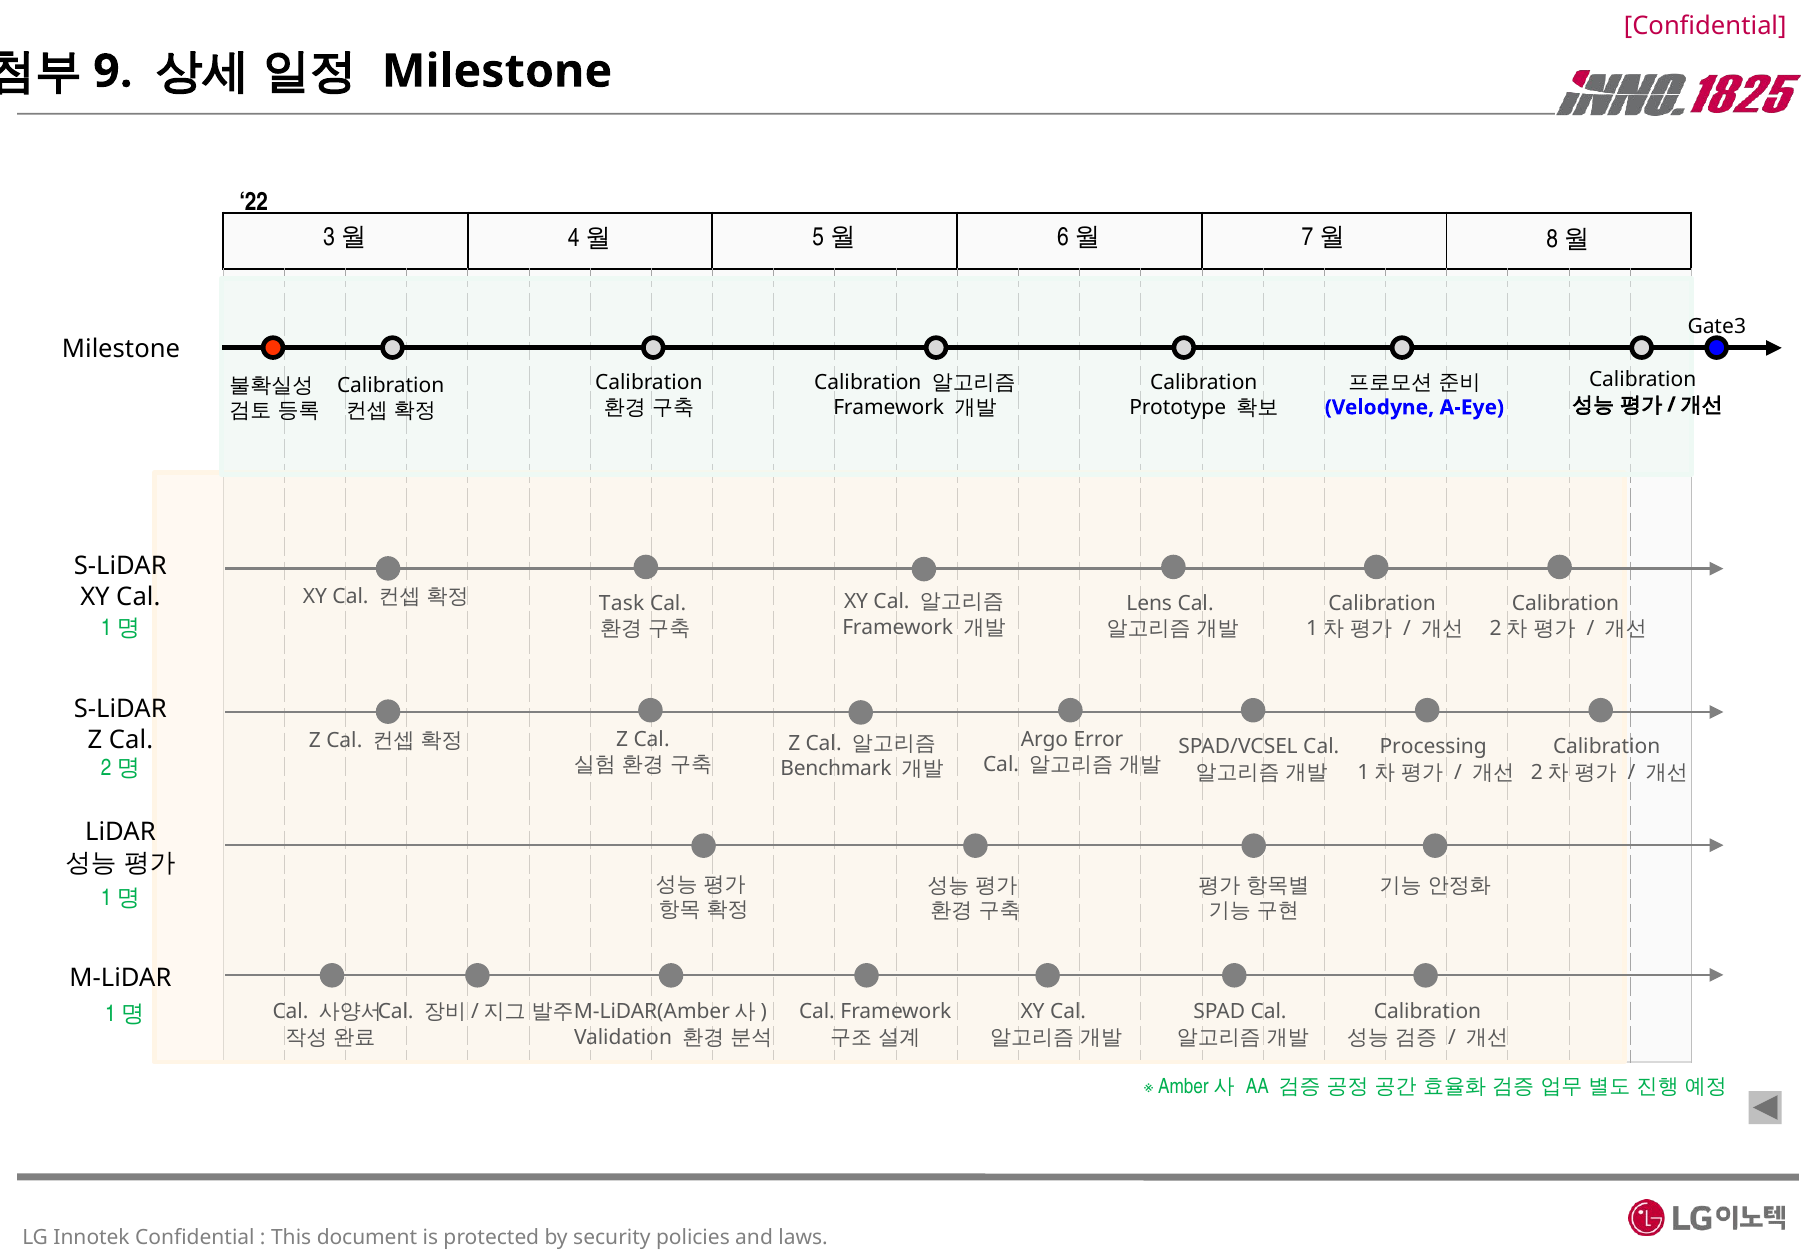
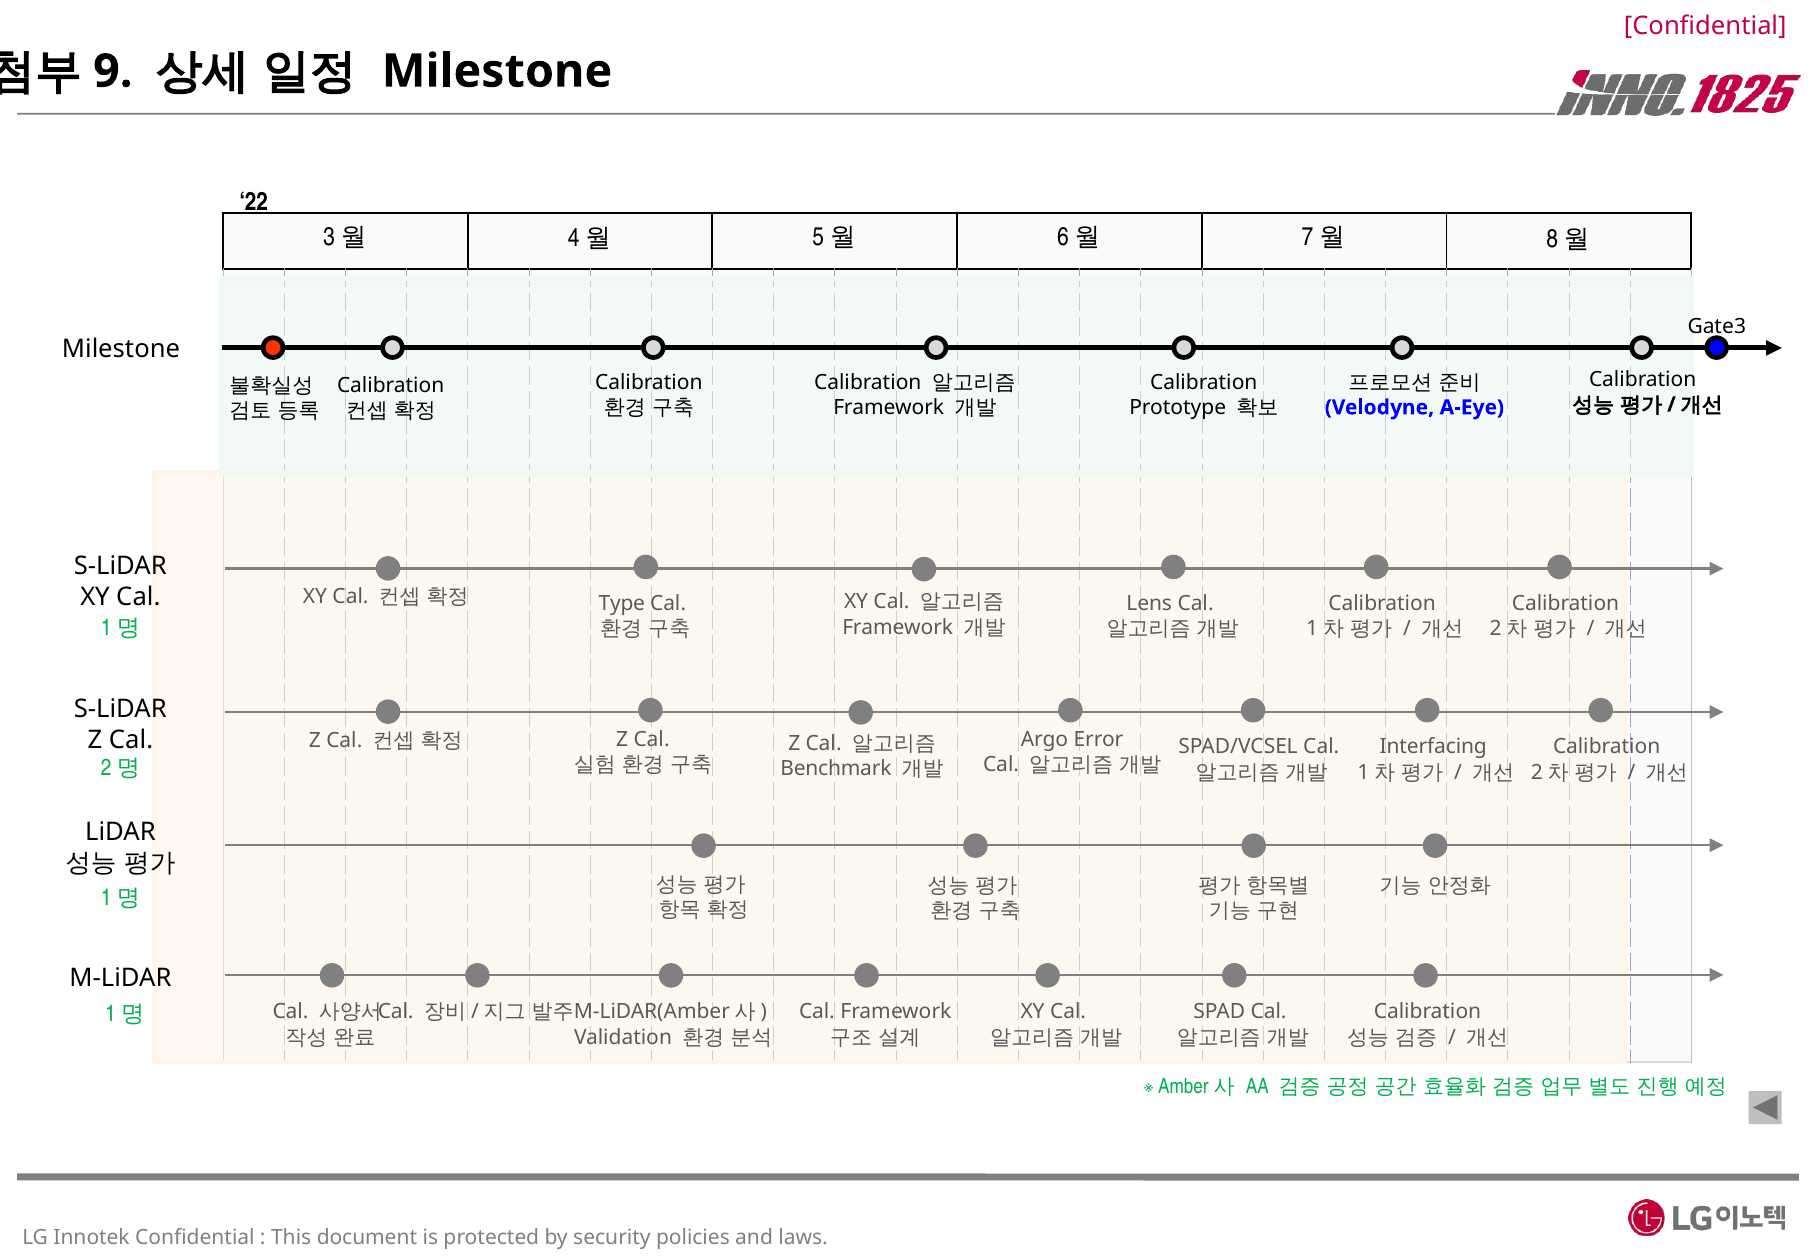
Task: Task -> Type (622, 604)
Processing: Processing -> Interfacing (1433, 747)
